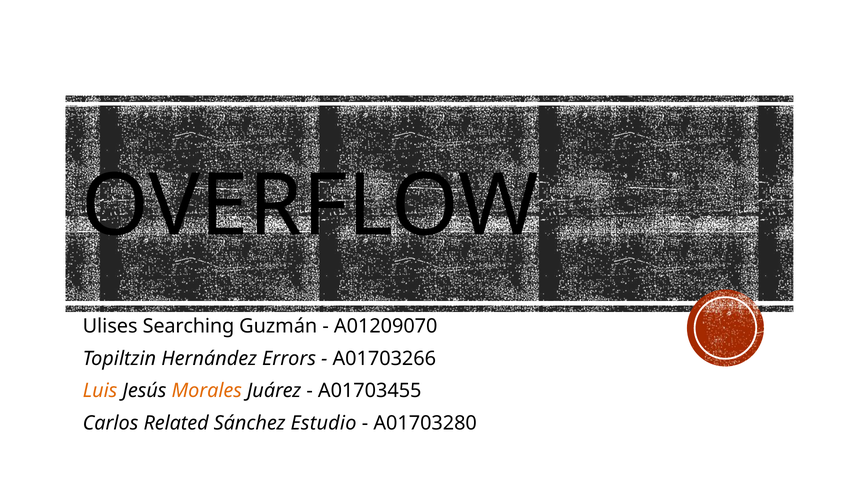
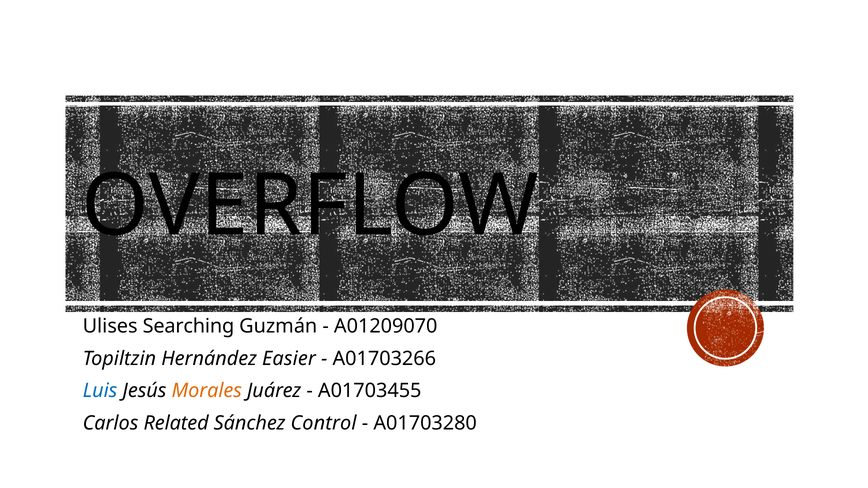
Errors: Errors -> Easier (289, 359)
Luis colour: orange -> blue (100, 391)
Estudio: Estudio -> Control (324, 423)
